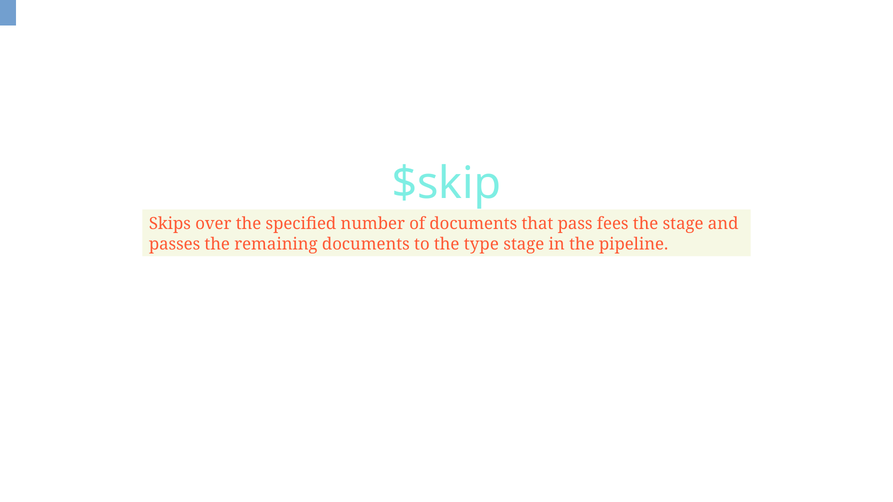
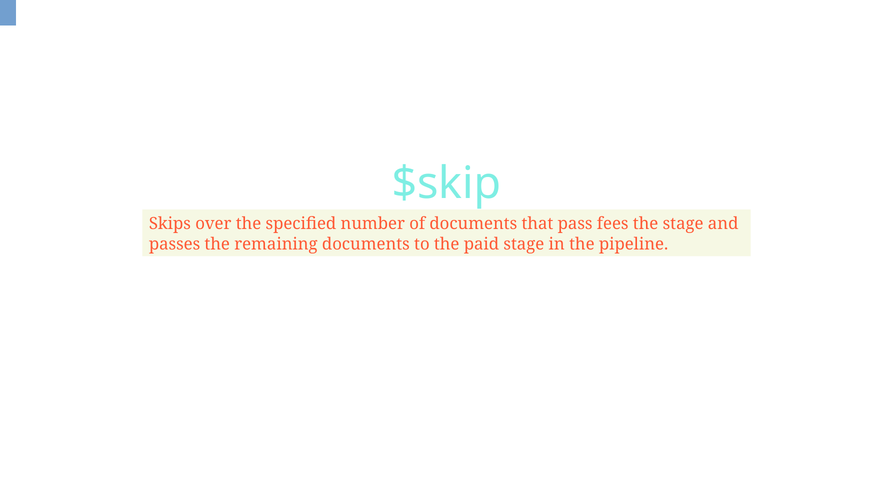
type: type -> paid (481, 244)
